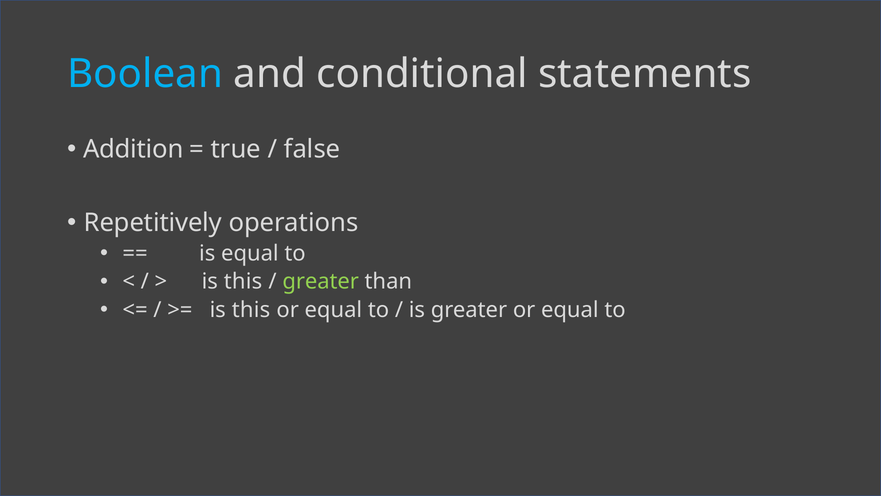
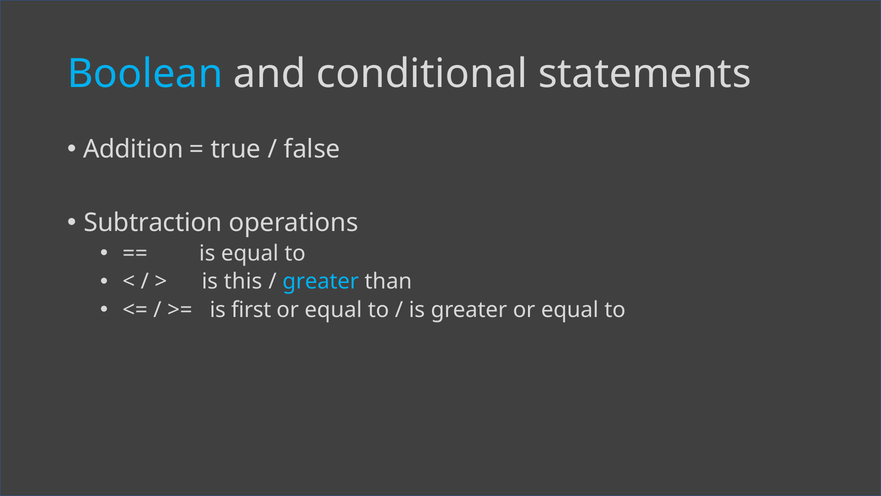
Repetitively: Repetitively -> Subtraction (153, 223)
greater colour: light green -> light blue (321, 281)
this: this -> first (251, 310)
